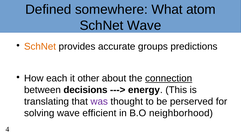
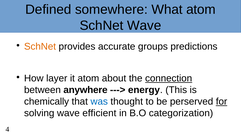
each: each -> layer (57, 79)
it other: other -> atom (88, 79)
decisions: decisions -> anywhere (85, 90)
translating: translating -> chemically (47, 102)
was colour: purple -> blue (99, 102)
for underline: none -> present (222, 102)
neighborhood: neighborhood -> categorization (181, 114)
